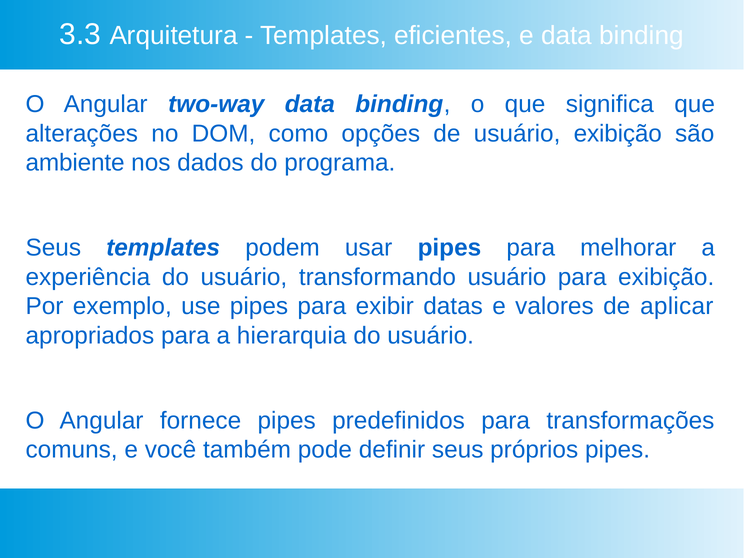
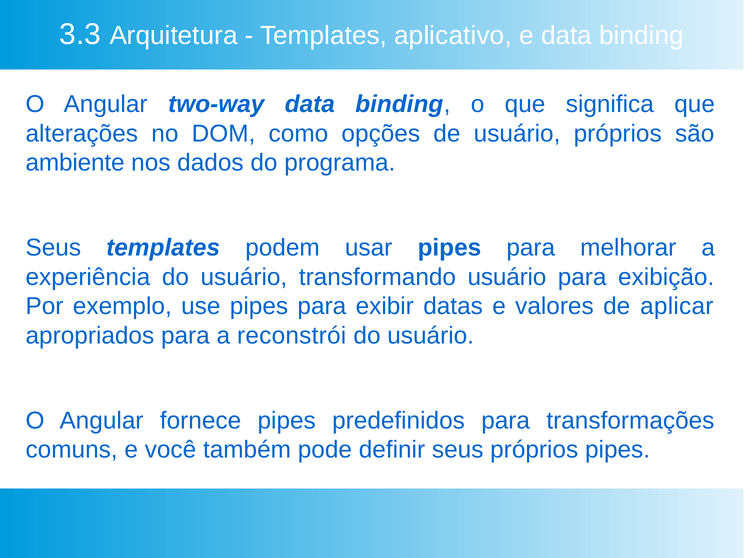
eficientes: eficientes -> aplicativo (453, 36)
usuário exibição: exibição -> próprios (618, 134)
hierarquia: hierarquia -> reconstrói (292, 336)
